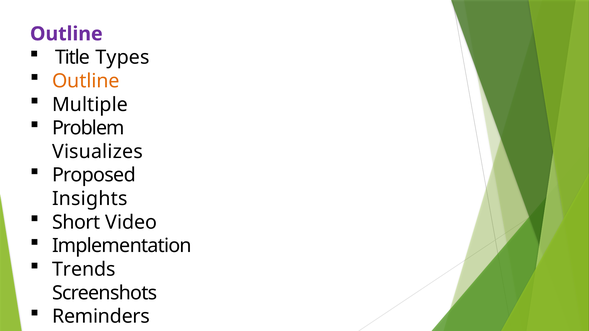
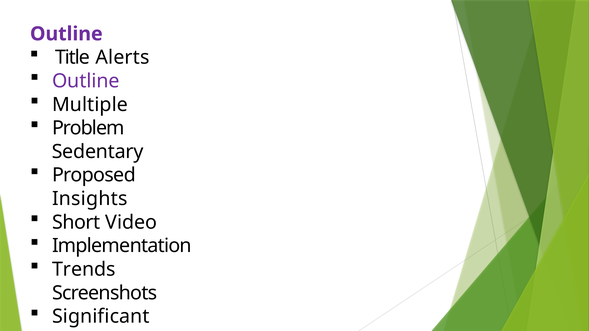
Types: Types -> Alerts (122, 58)
Outline colour: orange -> purple (86, 81)
Visualizes: Visualizes -> Sedentary (98, 152)
Reminders: Reminders -> Significant (101, 317)
